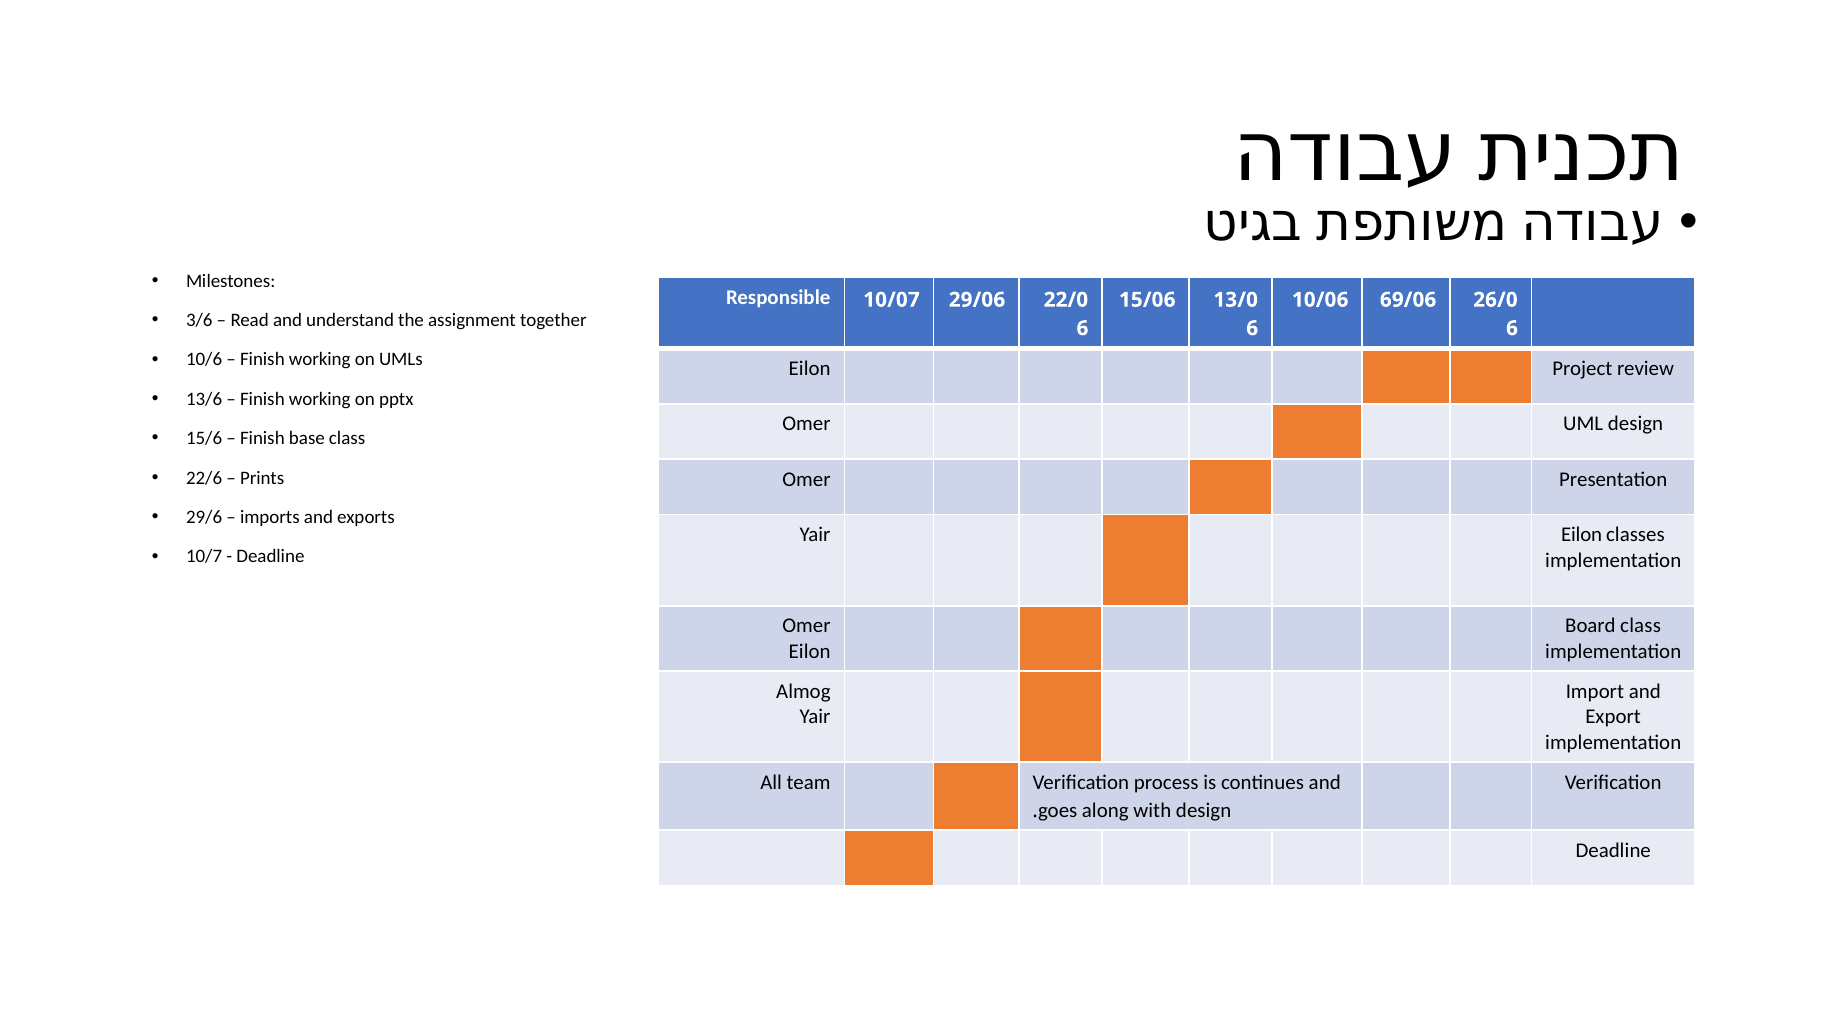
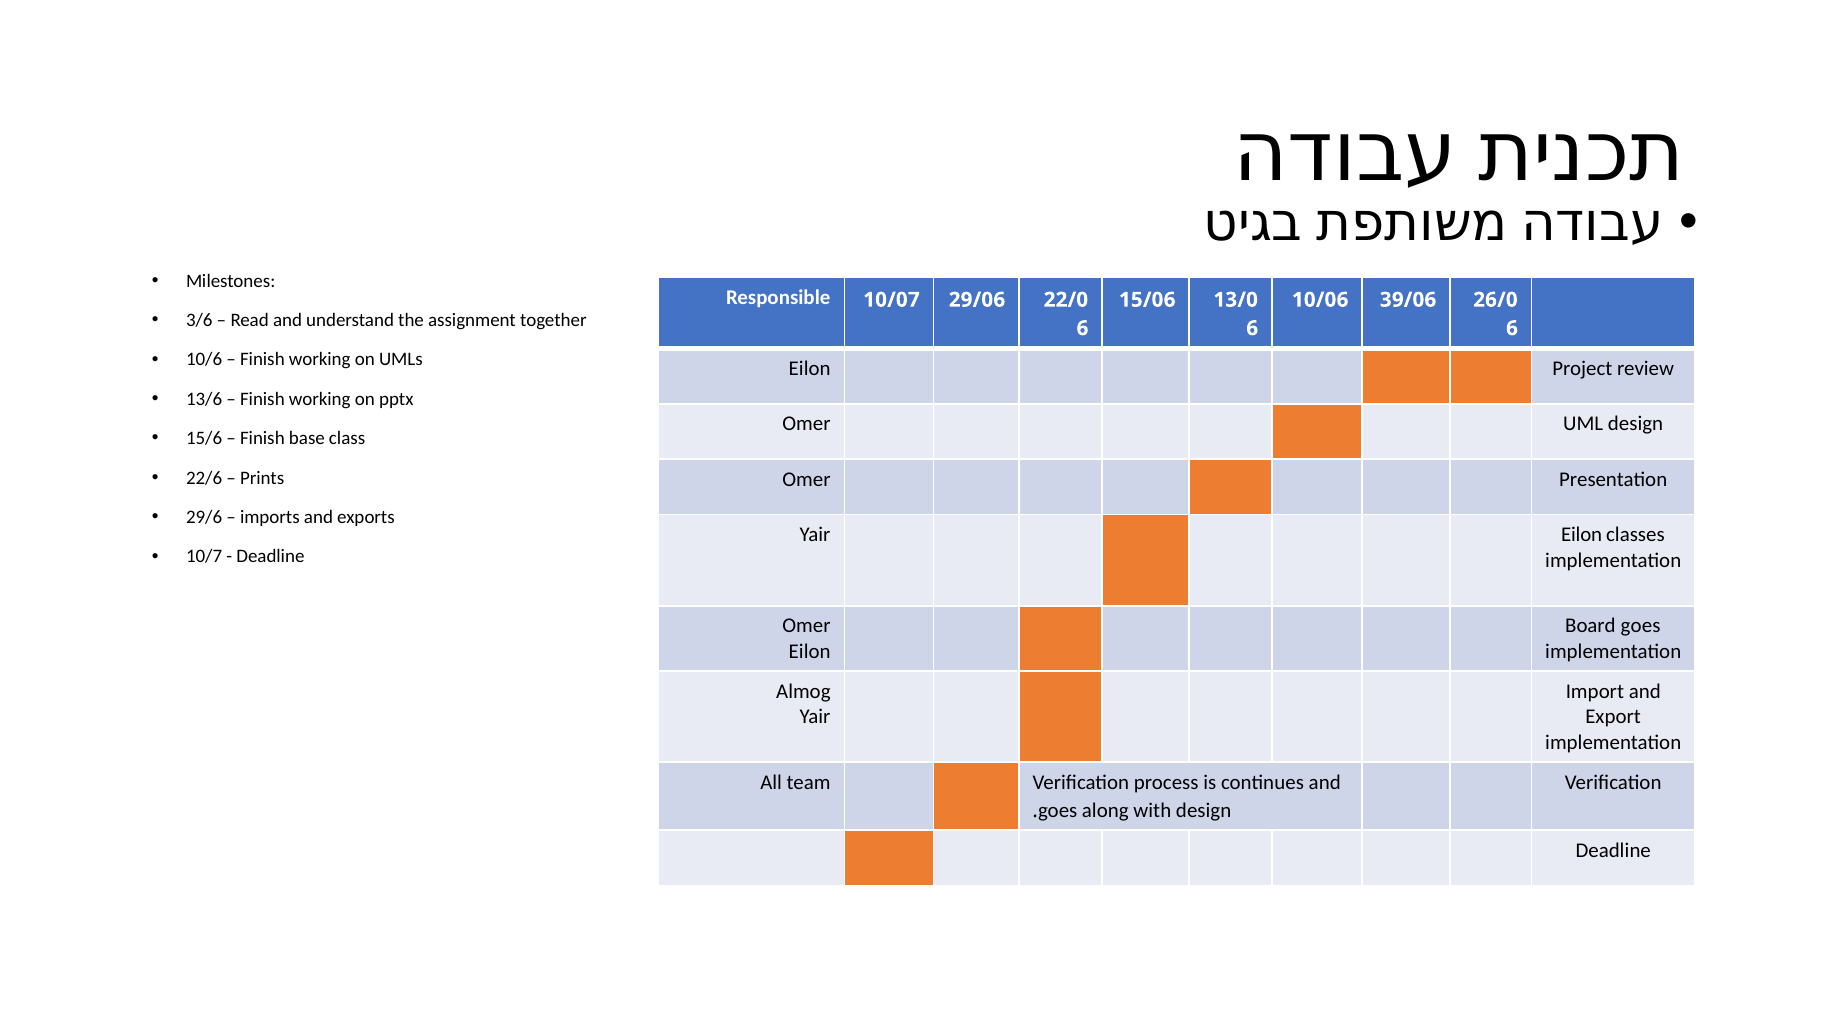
69/06: 69/06 -> 39/06 (1408, 300)
Board class: class -> goes (1641, 626)
